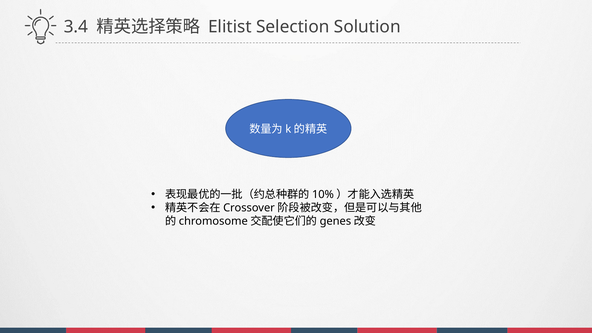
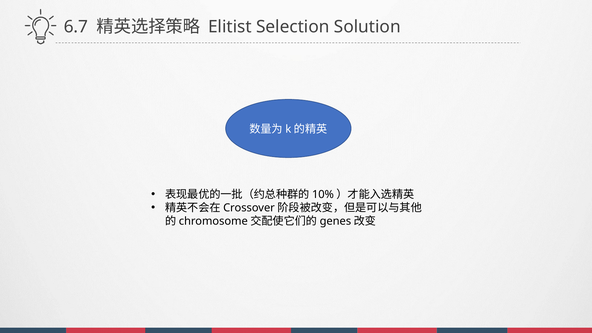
3.4: 3.4 -> 6.7 (76, 27)
